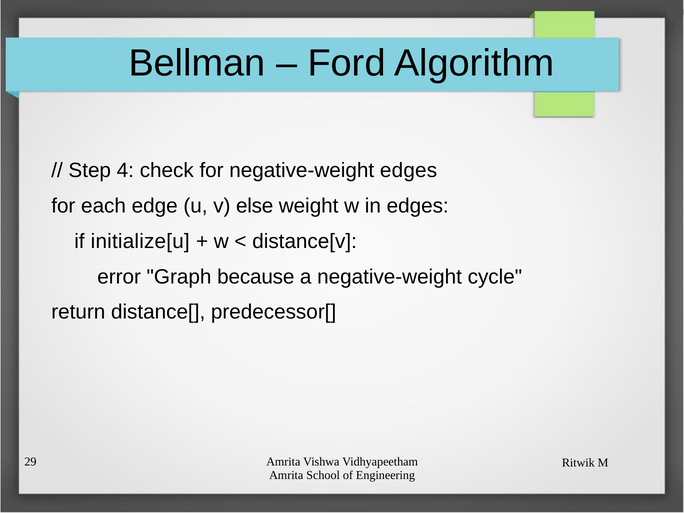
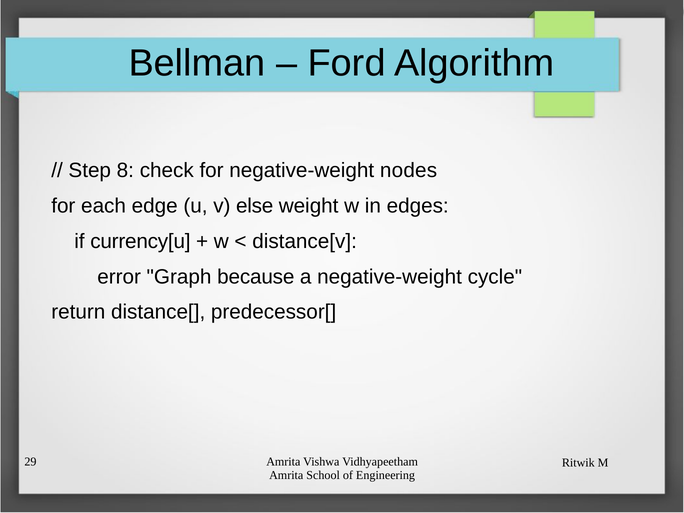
4: 4 -> 8 (125, 171)
negative-weight edges: edges -> nodes (409, 171)
initialize[u: initialize[u -> currency[u (140, 241)
